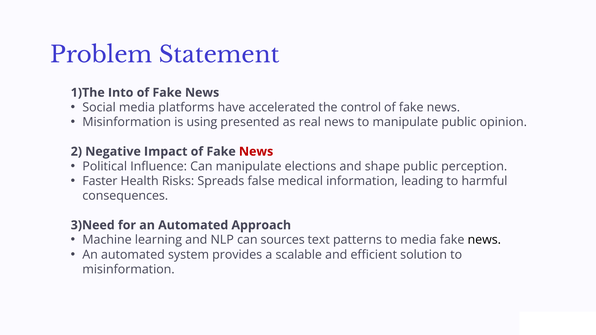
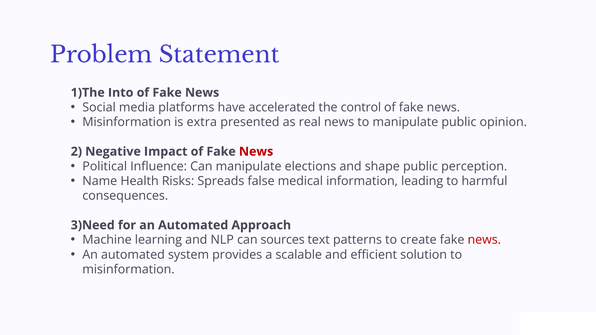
using: using -> extra (202, 122)
Faster: Faster -> Name (100, 181)
to media: media -> create (418, 240)
news colour: black -> red (484, 240)
